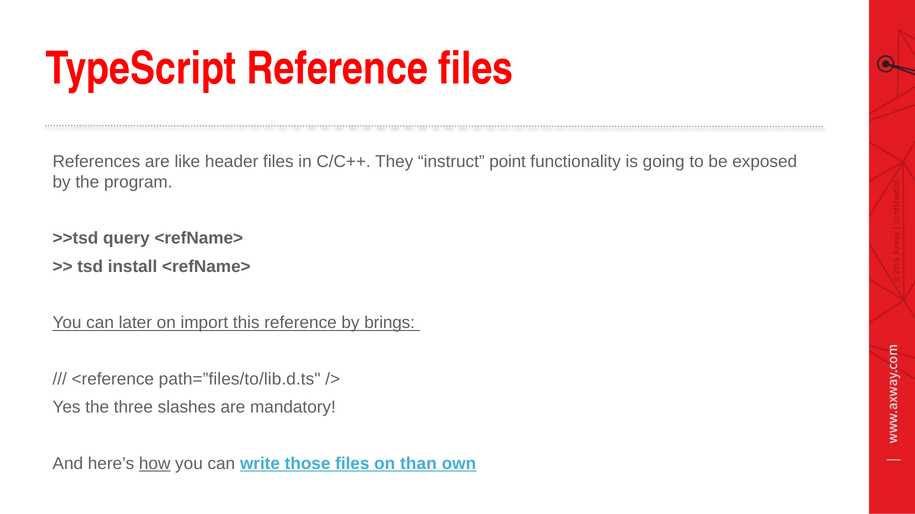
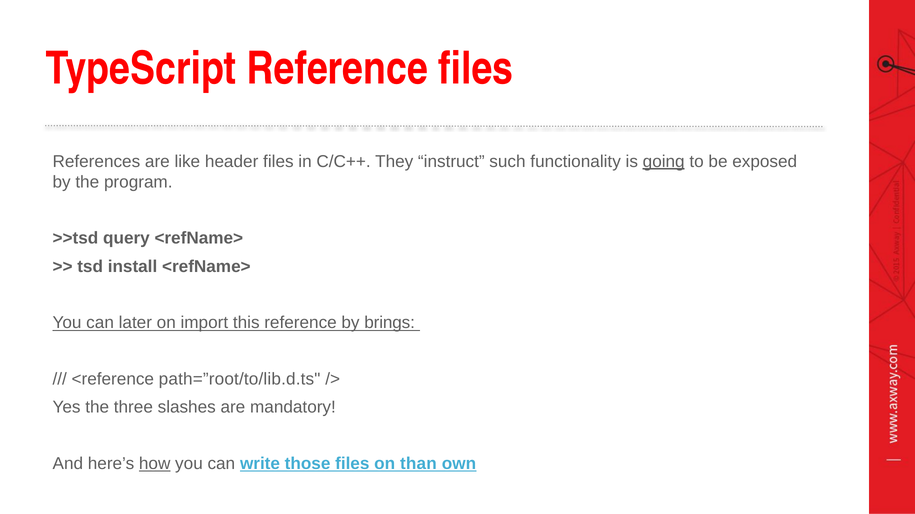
point: point -> such (507, 162)
going underline: none -> present (664, 162)
path=”files/to/lib.d.ts: path=”files/to/lib.d.ts -> path=”root/to/lib.d.ts (240, 380)
